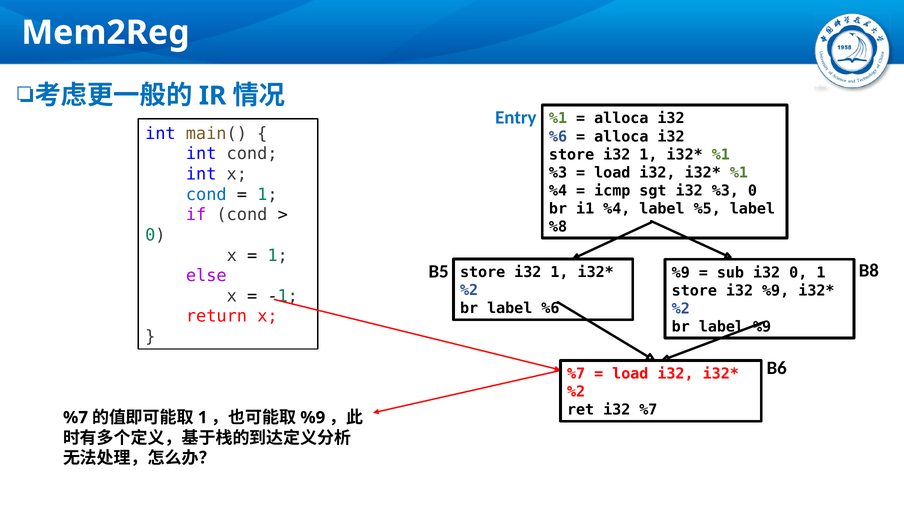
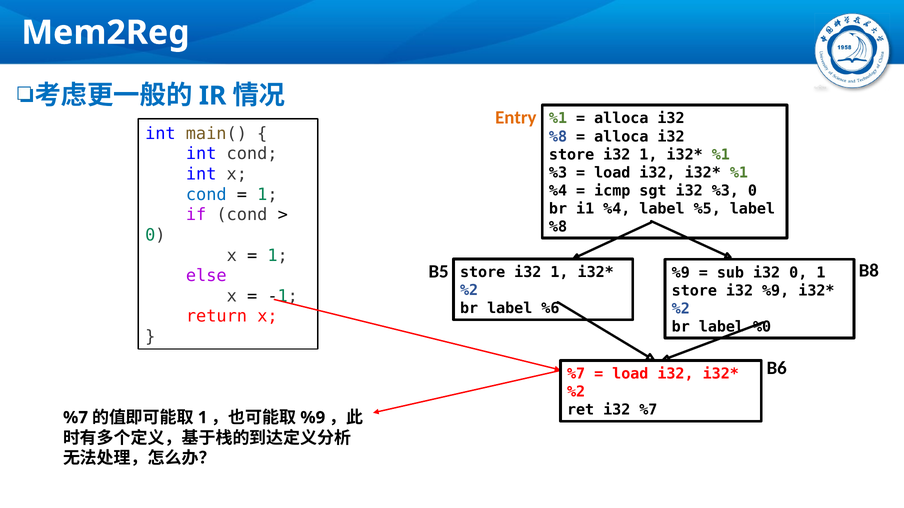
Entry colour: blue -> orange (516, 118)
%6: %6 -> %8 (558, 137)
label %9: %9 -> %0 (762, 327)
